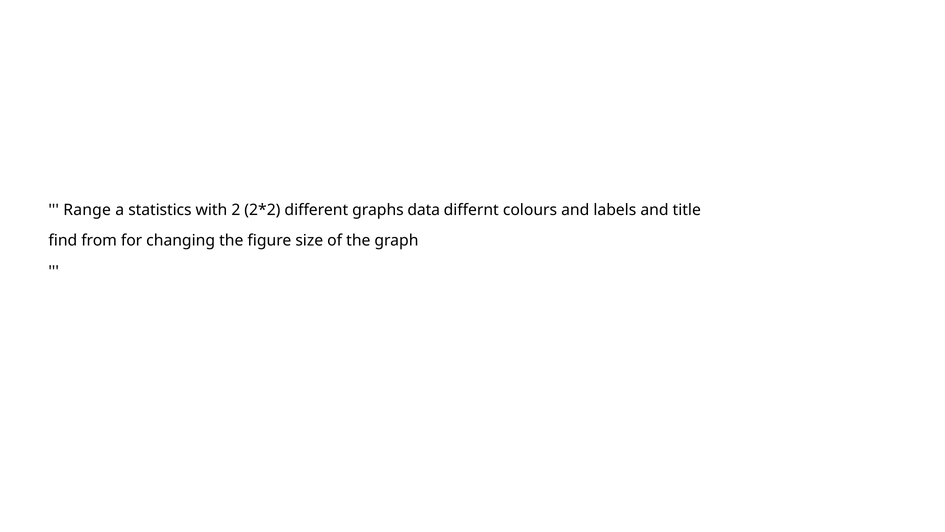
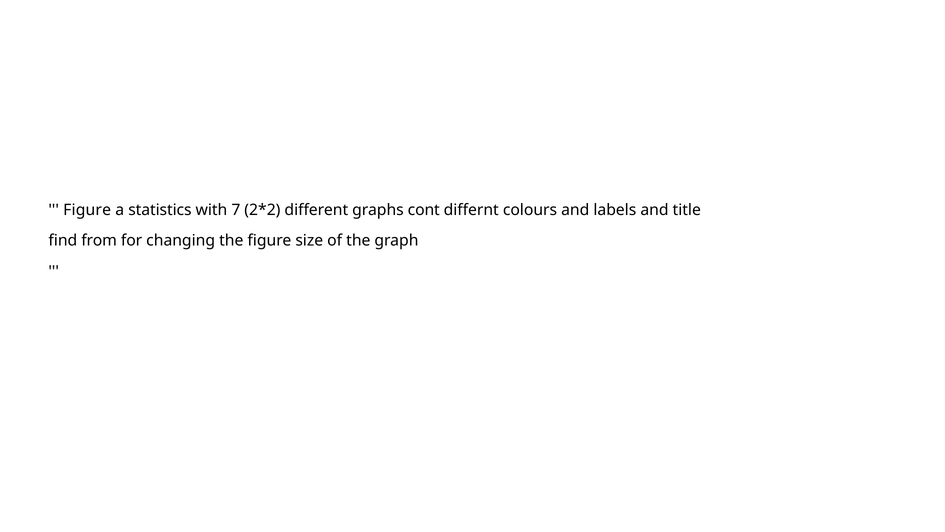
Range: Range -> Figure (87, 210)
2: 2 -> 7 (236, 210)
data: data -> cont (424, 210)
